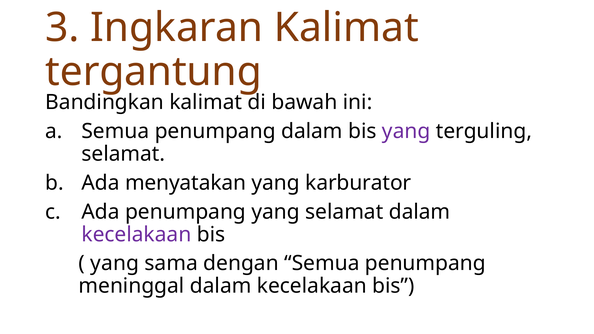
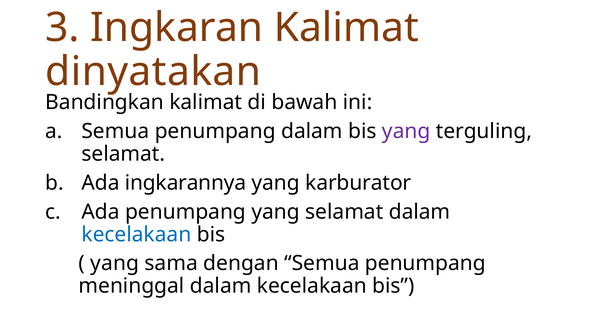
tergantung: tergantung -> dinyatakan (153, 72)
menyatakan: menyatakan -> ingkarannya (186, 183)
kecelakaan colour: purple -> blue (136, 235)
